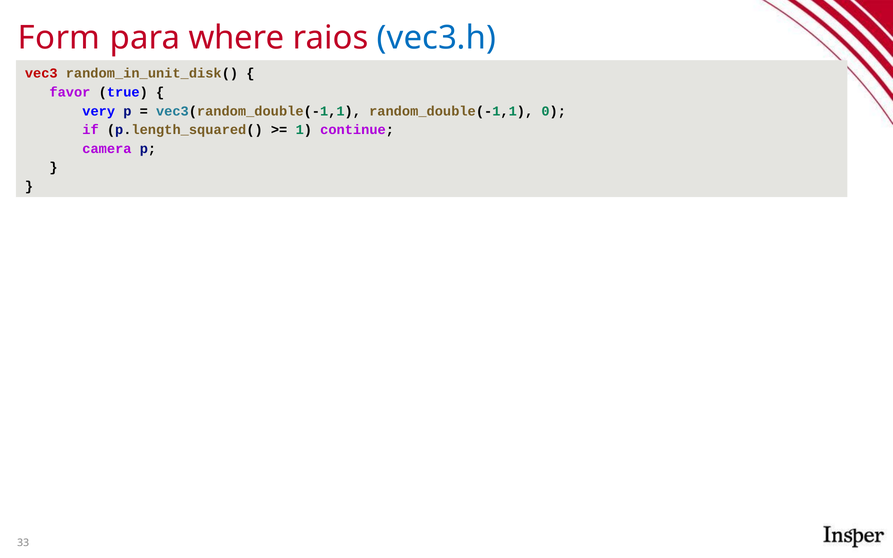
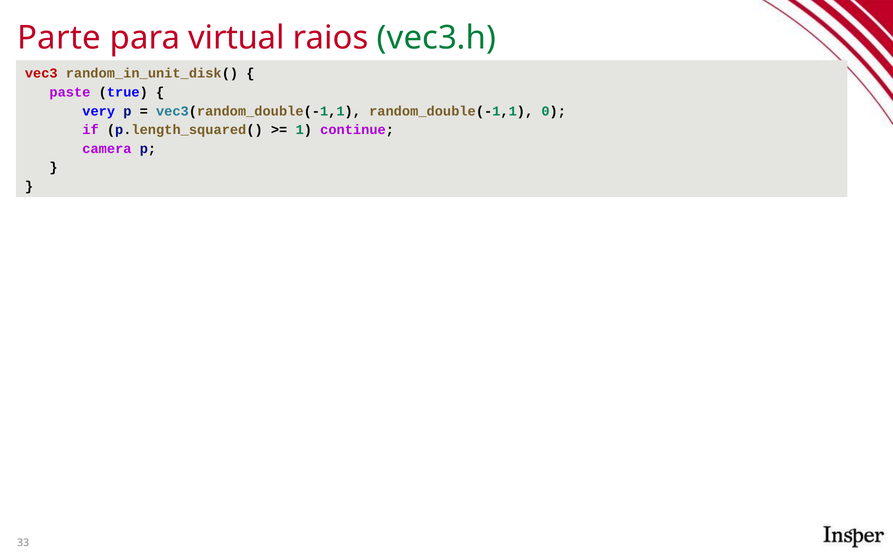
Form: Form -> Parte (59, 38)
where: where -> virtual (237, 38)
vec3.h colour: blue -> green (437, 38)
favor: favor -> paste (70, 92)
